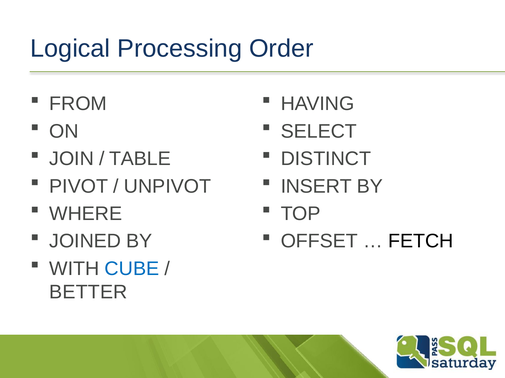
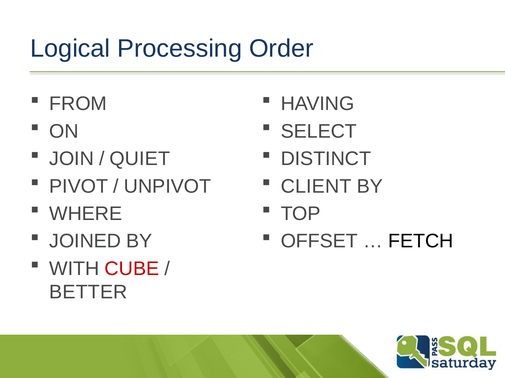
TABLE: TABLE -> QUIET (140, 159)
INSERT: INSERT -> CLIENT (316, 187)
CUBE colour: blue -> red (132, 269)
